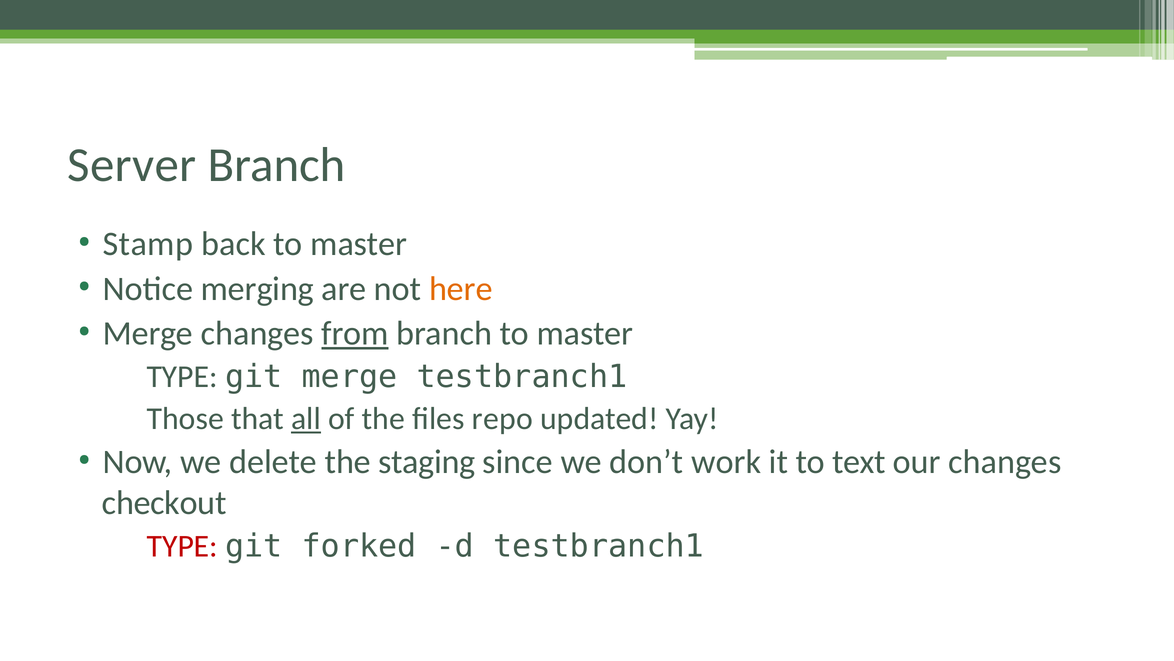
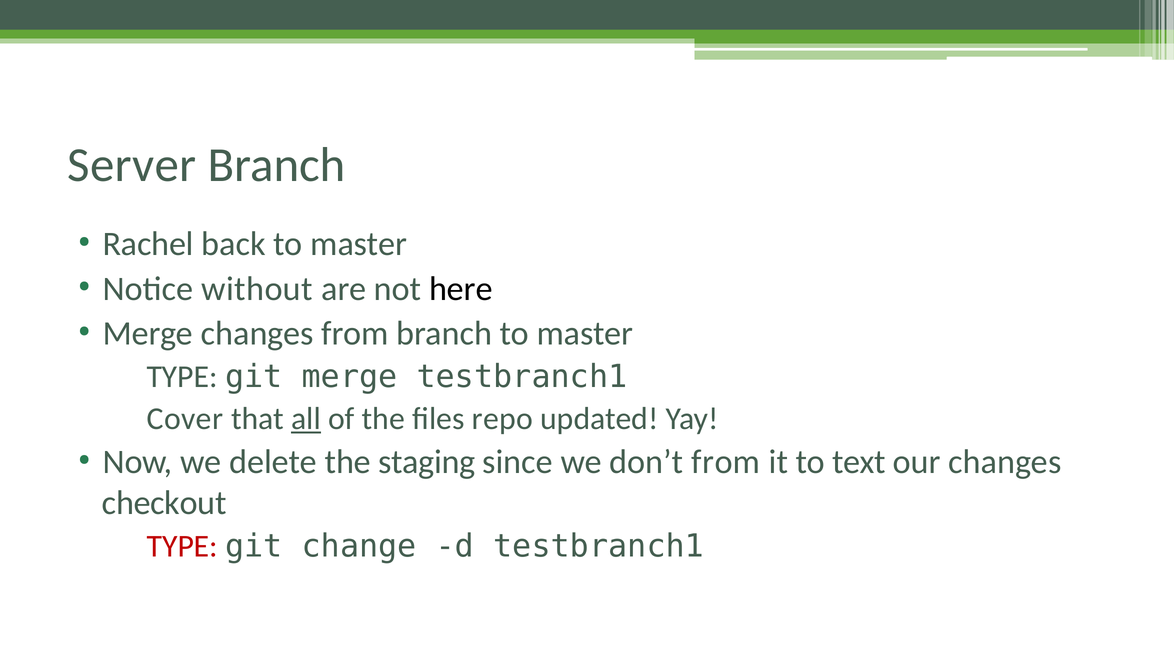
Stamp: Stamp -> Rachel (148, 244)
merging: merging -> without (257, 288)
here colour: orange -> black (461, 288)
from underline: present -> none (355, 333)
Those: Those -> Cover (185, 418)
don’t work: work -> from (726, 462)
forked: forked -> change (359, 546)
